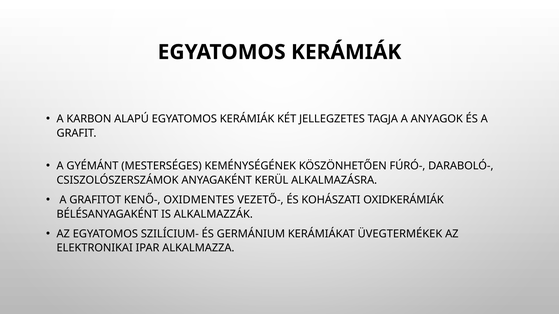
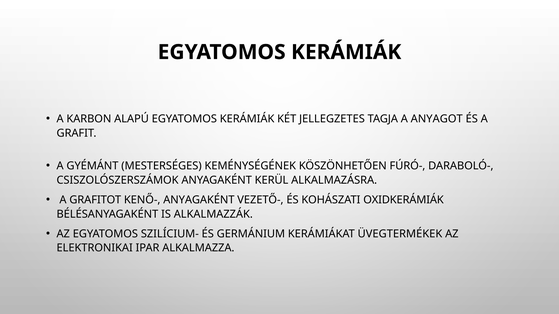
ANYAGOK: ANYAGOK -> ANYAGOT (437, 119)
KENŐ- OXIDMENTES: OXIDMENTES -> ANYAGAKÉNT (199, 200)
